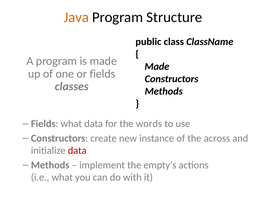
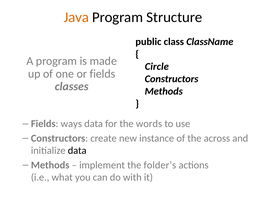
Made: Made -> Circle (157, 67)
Fields what: what -> ways (71, 124)
data colour: red -> black (77, 151)
empty’s: empty’s -> folder’s (160, 165)
